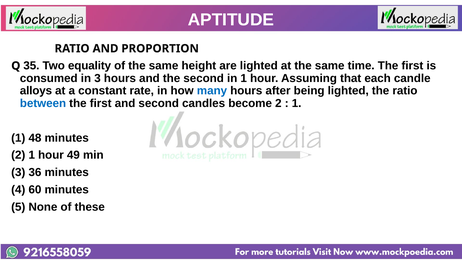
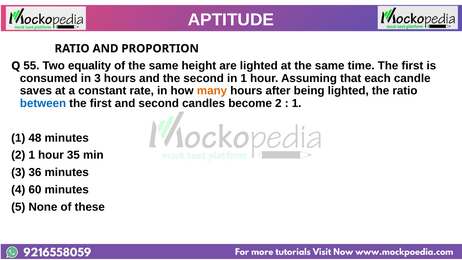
35: 35 -> 55 (31, 66)
alloys: alloys -> saves (36, 91)
many colour: blue -> orange (212, 91)
49: 49 -> 35 (73, 155)
